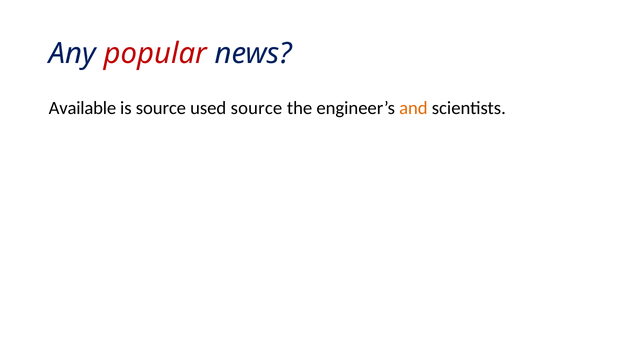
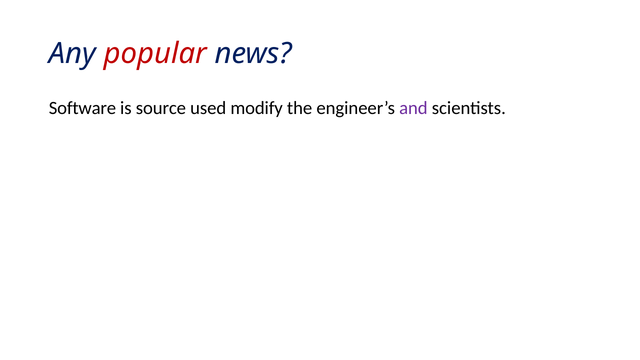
Available: Available -> Software (82, 108)
used source: source -> modify (257, 108)
and colour: orange -> purple (413, 108)
